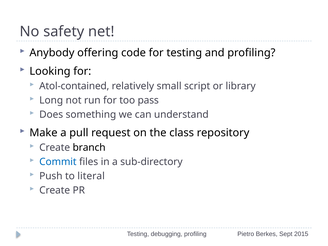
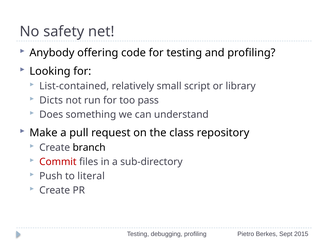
Atol-contained: Atol-contained -> List-contained (74, 86)
Long: Long -> Dicts (51, 100)
Commit colour: blue -> red (58, 162)
